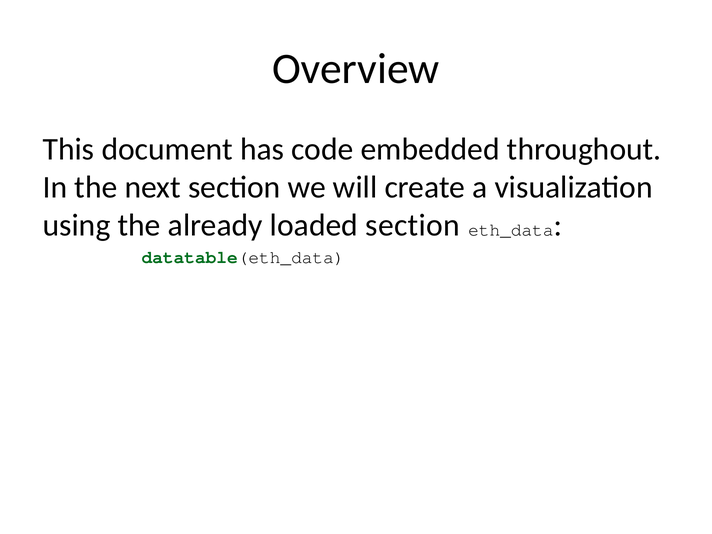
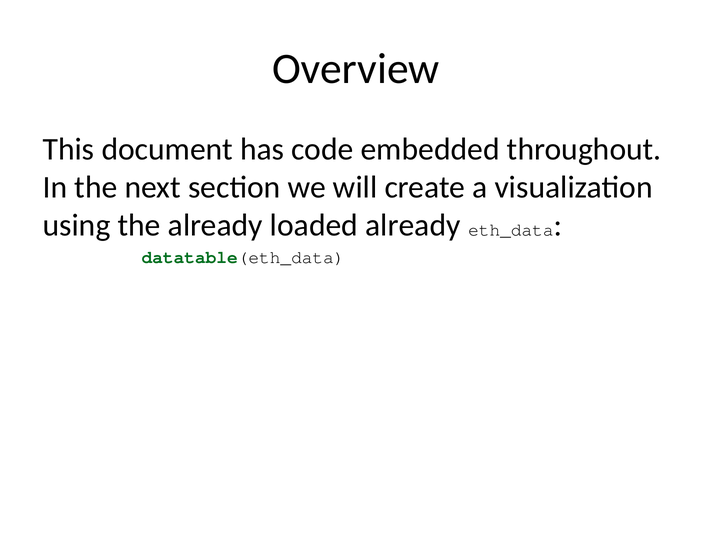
loaded section: section -> already (413, 225)
